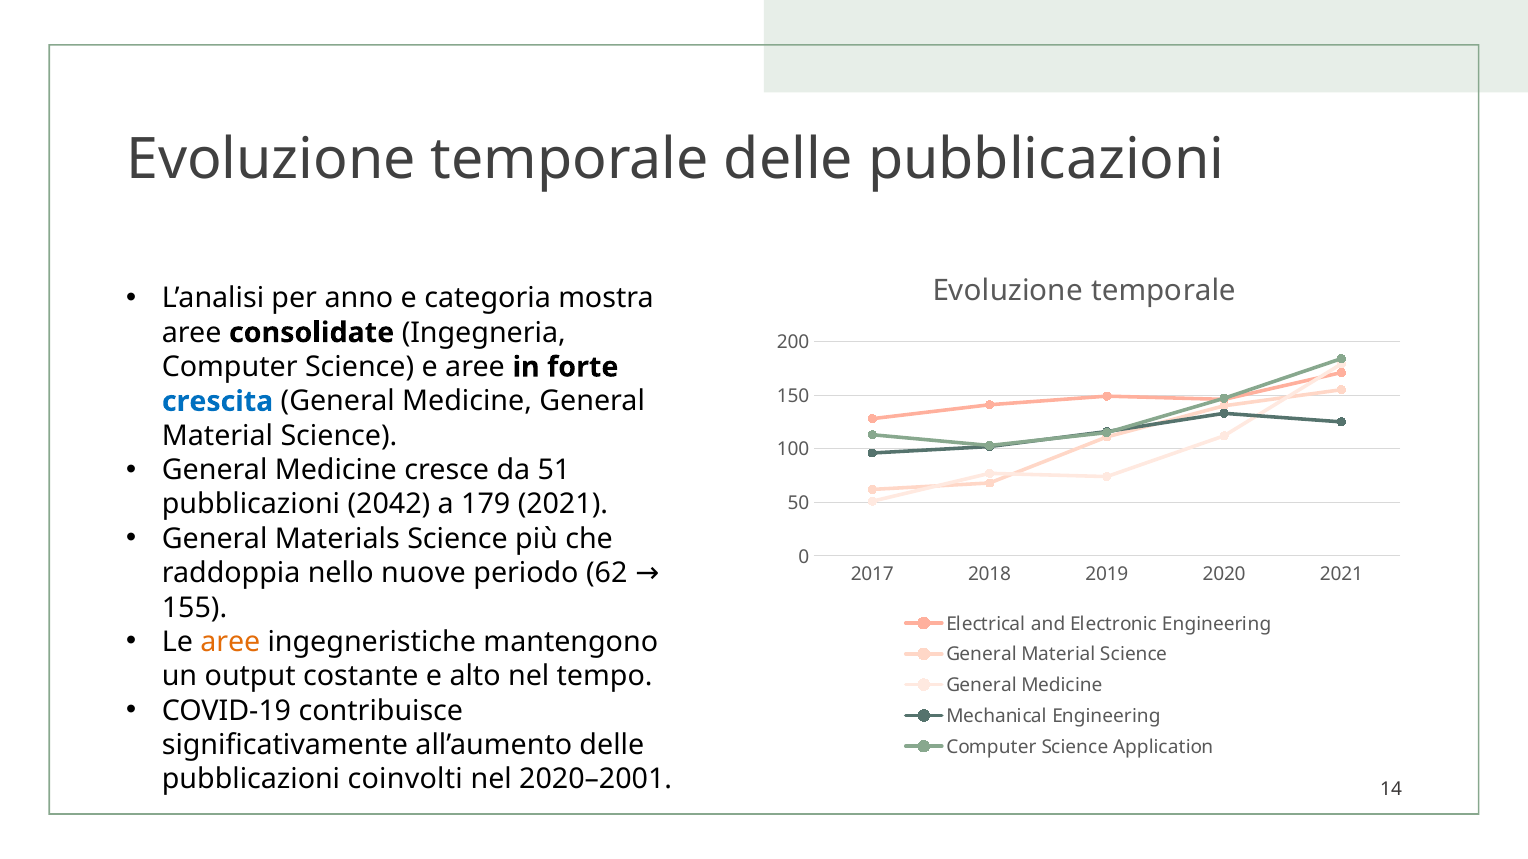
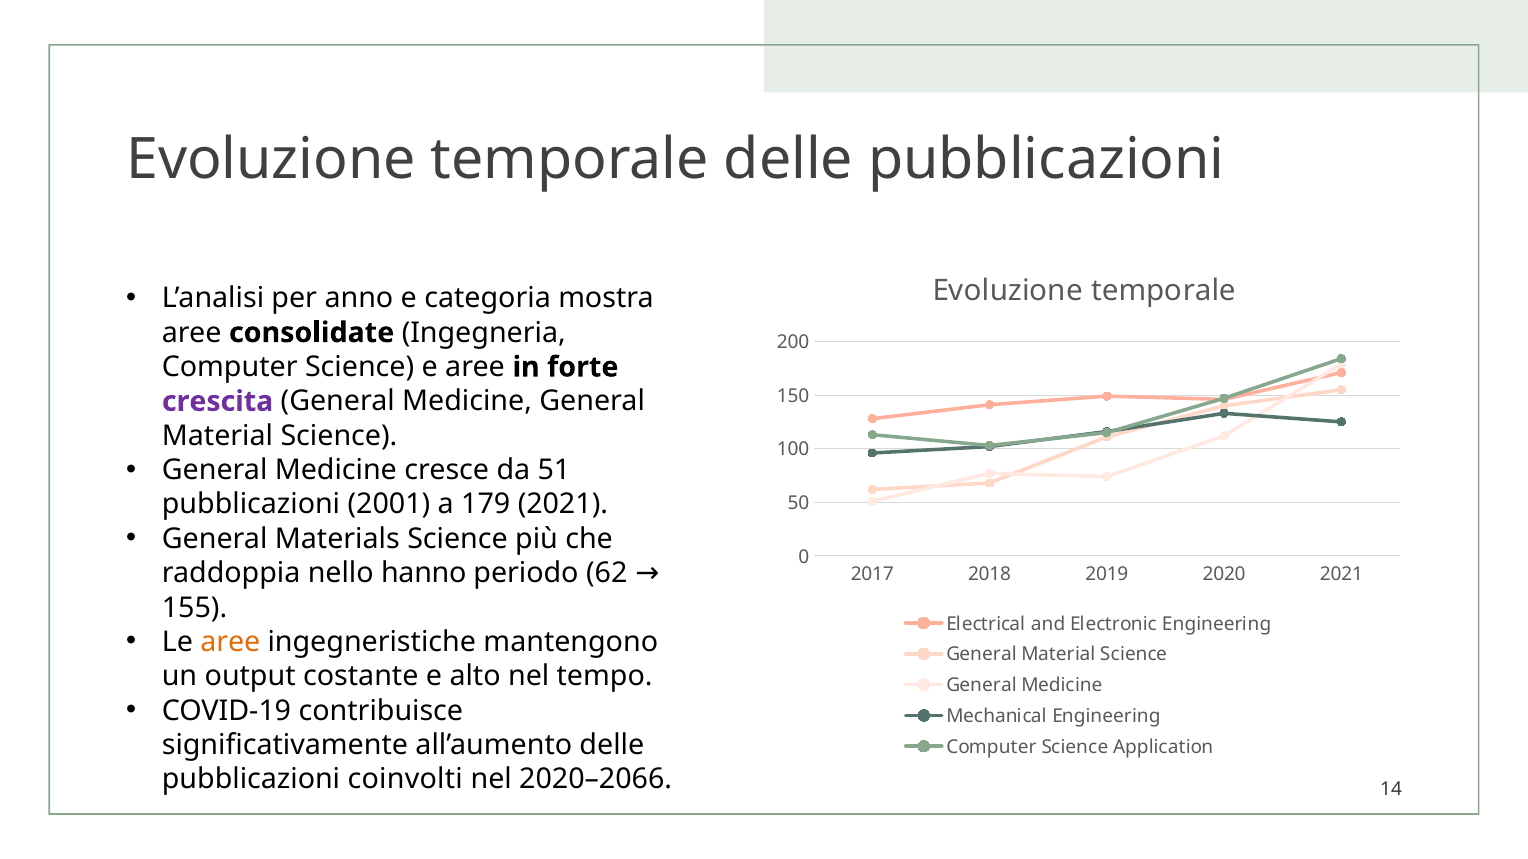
crescita colour: blue -> purple (218, 402)
2042: 2042 -> 2001 (389, 505)
nuove: nuove -> hanno (424, 574)
2020–2001: 2020–2001 -> 2020–2066 (596, 780)
